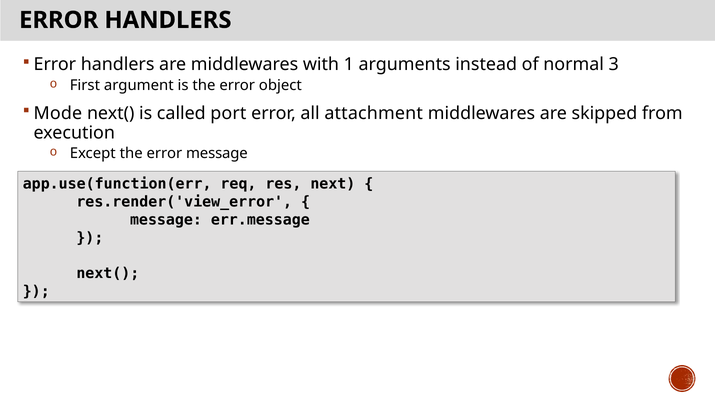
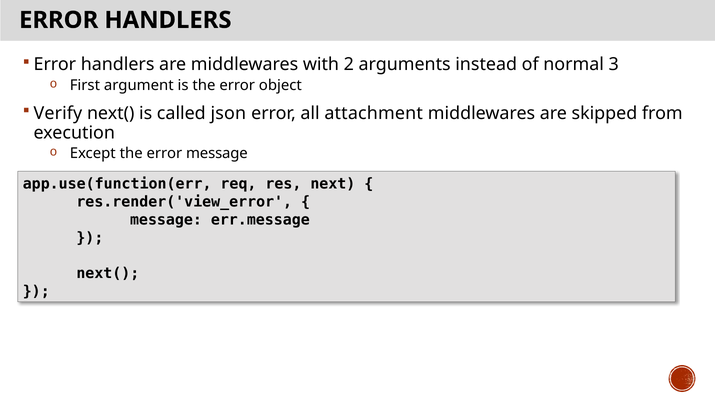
1: 1 -> 2 (349, 65)
Mode: Mode -> Verify (58, 113)
port: port -> json (228, 113)
